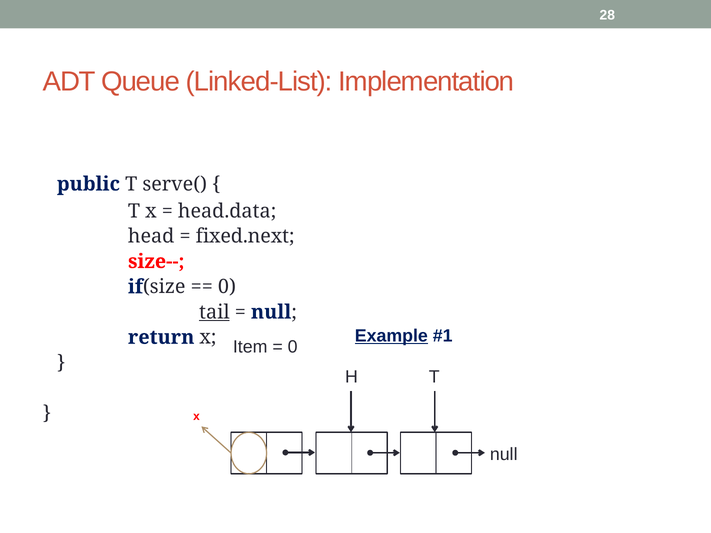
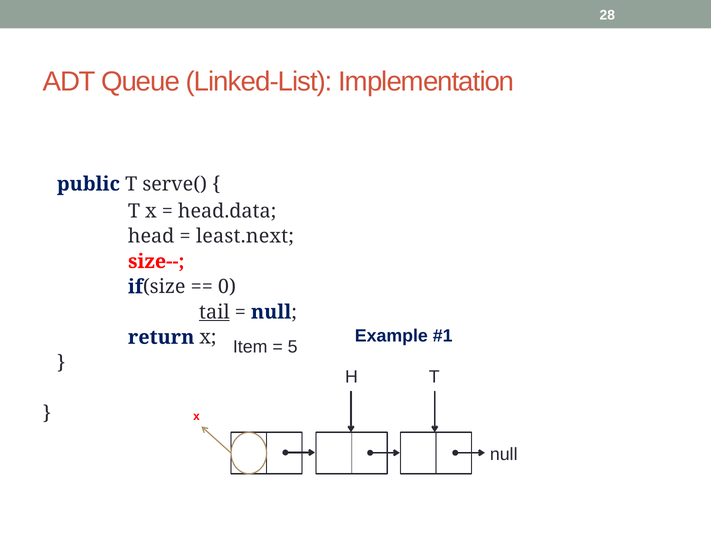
fixed.next: fixed.next -> least.next (245, 236)
Example underline: present -> none (391, 336)
0: 0 -> 5 (293, 347)
